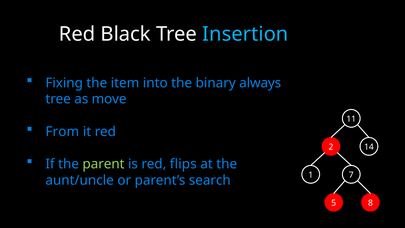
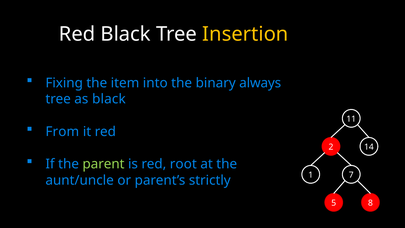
Insertion colour: light blue -> yellow (245, 34)
as move: move -> black (109, 99)
flips: flips -> root (183, 164)
search: search -> strictly (210, 180)
